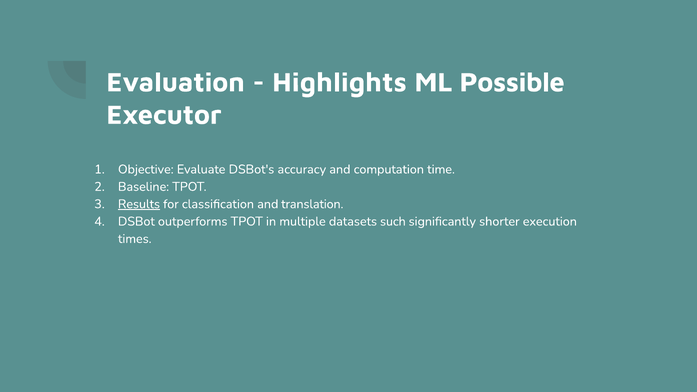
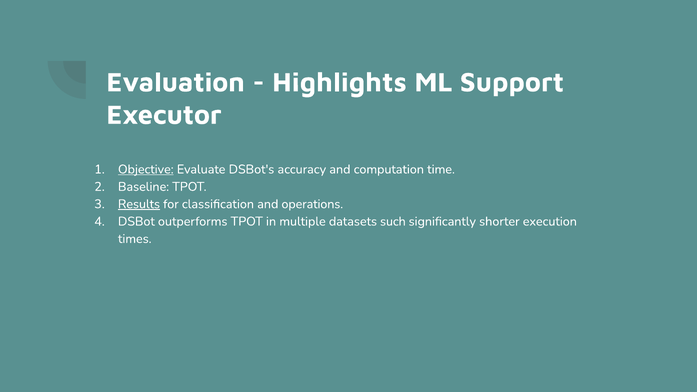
Possible: Possible -> Support (512, 82)
Objective underline: none -> present (146, 169)
translation: translation -> operations (312, 204)
